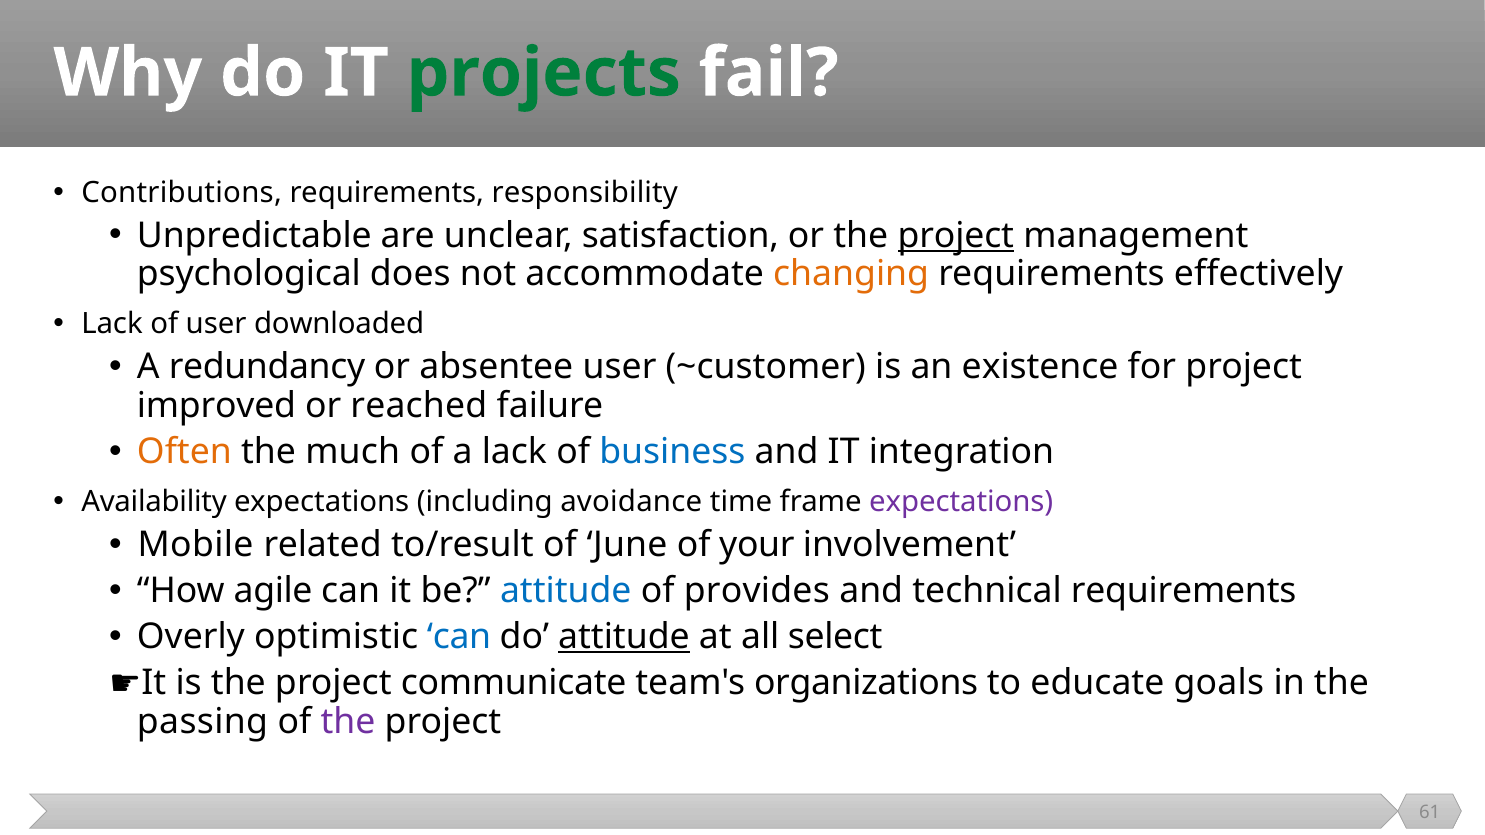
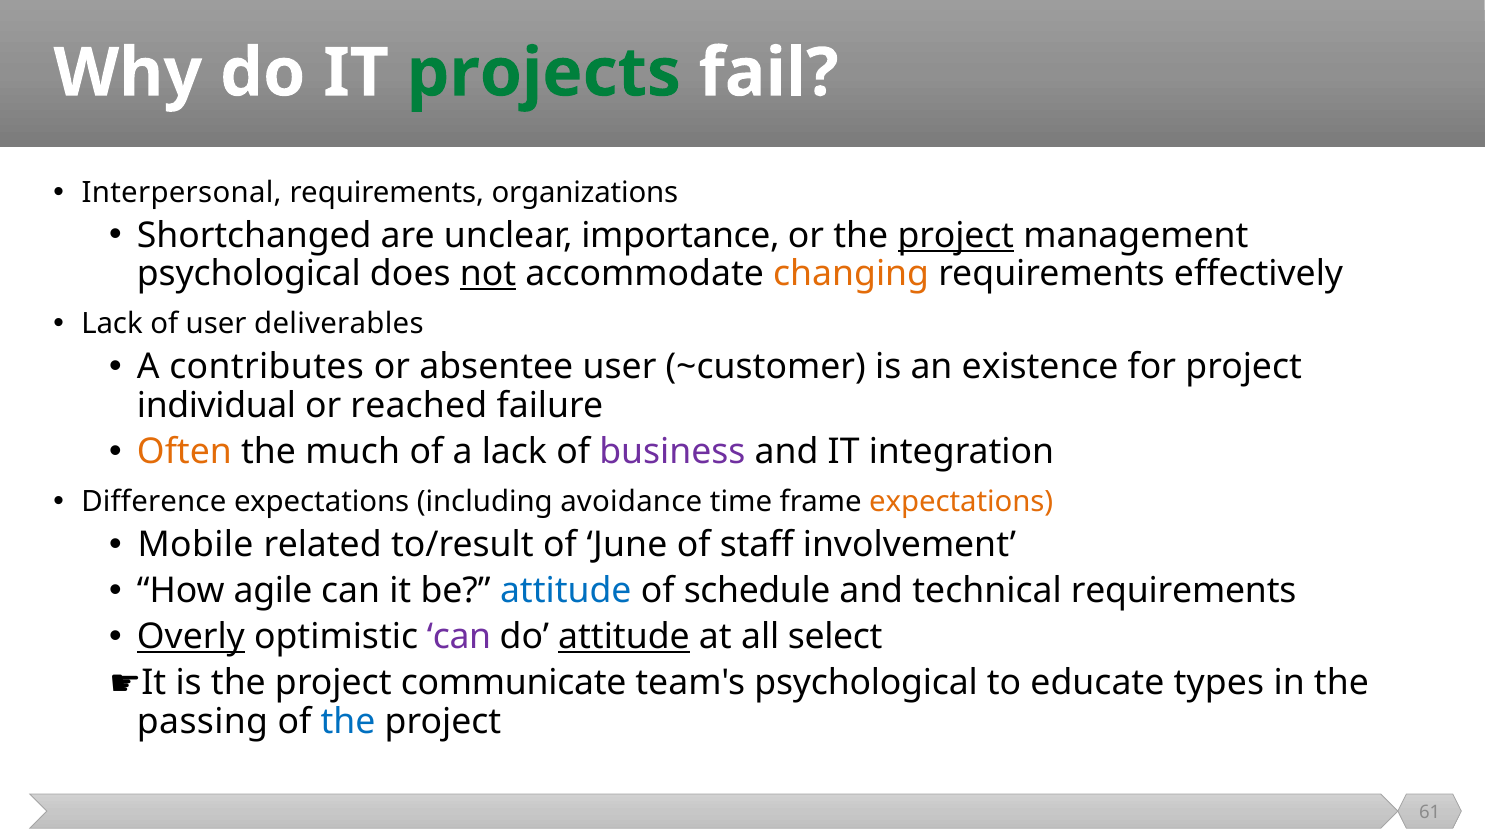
Contributions: Contributions -> Interpersonal (182, 193)
responsibility: responsibility -> organizations (585, 193)
Unpredictable: Unpredictable -> Shortchanged (254, 235)
satisfaction: satisfaction -> importance (680, 235)
not underline: none -> present (488, 274)
downloaded: downloaded -> deliverables (339, 324)
redundancy: redundancy -> contributes (267, 367)
improved: improved -> individual (217, 406)
business colour: blue -> purple (672, 452)
Availability: Availability -> Difference (154, 502)
expectations colour: purple -> orange (961, 502)
your: your -> staff (757, 545)
provides: provides -> schedule (757, 591)
Overly underline: none -> present (191, 637)
can colour: blue -> purple (459, 637)
team's organizations: organizations -> psychological (866, 683)
goals: goals -> types (1219, 683)
the colour: purple -> blue (348, 722)
